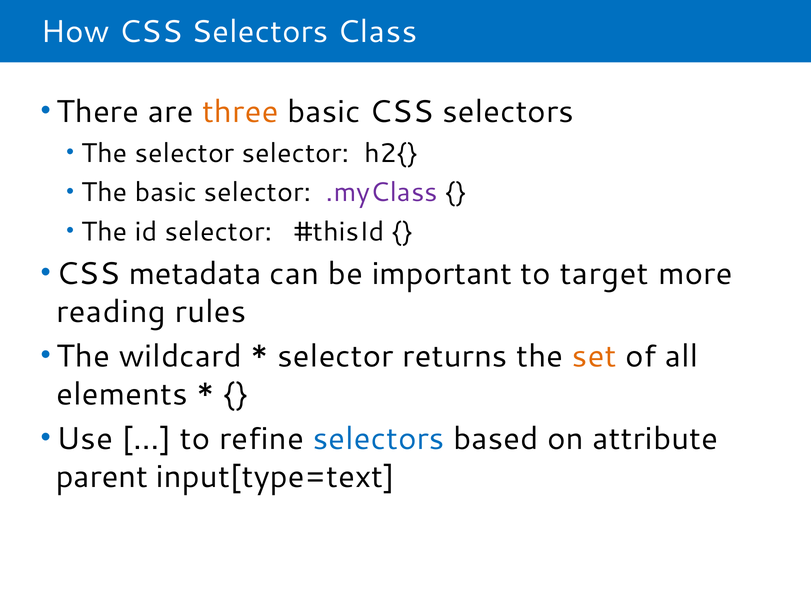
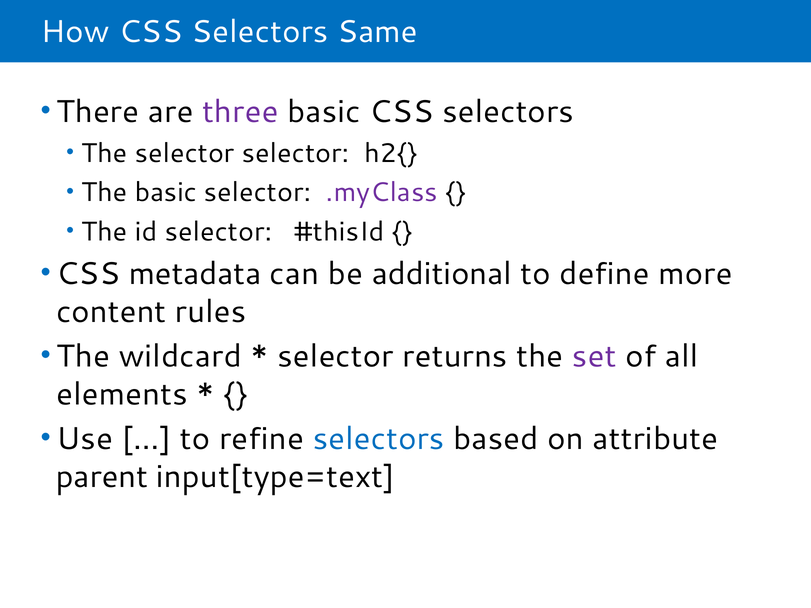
Class: Class -> Same (378, 32)
three colour: orange -> purple (240, 112)
important: important -> additional (442, 274)
target: target -> define (604, 274)
reading: reading -> content (111, 312)
set colour: orange -> purple (594, 356)
